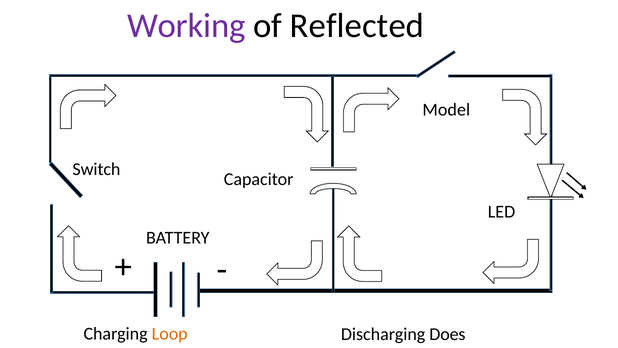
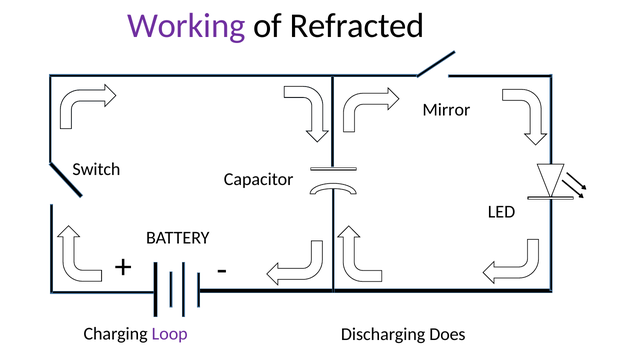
Reflected: Reflected -> Refracted (357, 26)
Model: Model -> Mirror (446, 109)
Loop colour: orange -> purple (170, 333)
